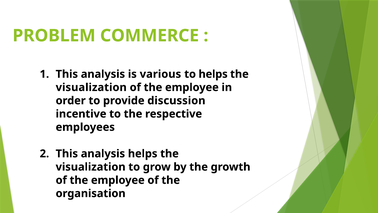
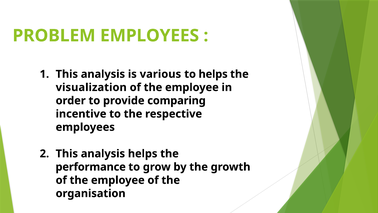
PROBLEM COMMERCE: COMMERCE -> EMPLOYEES (150, 36)
discussion: discussion -> comparing (176, 100)
visualization: visualization -> performance (91, 167)
